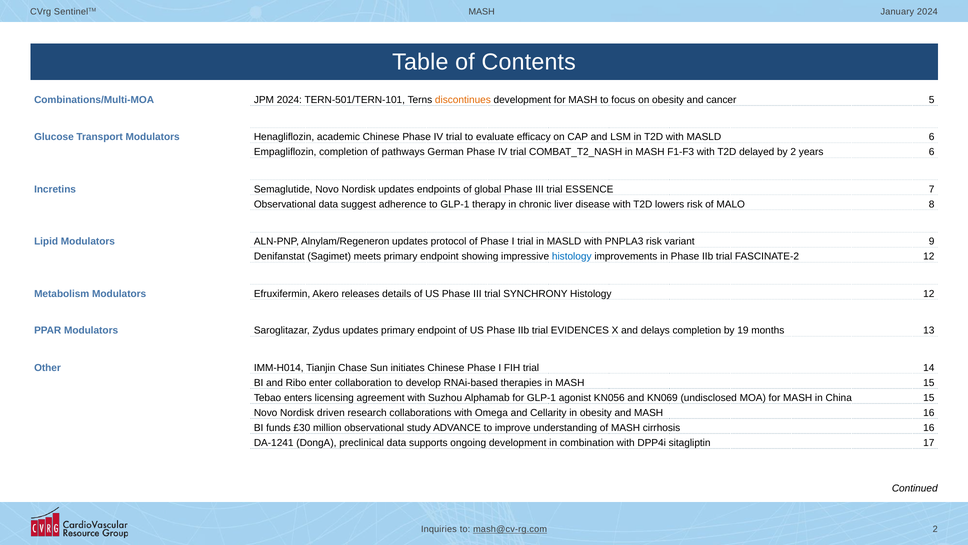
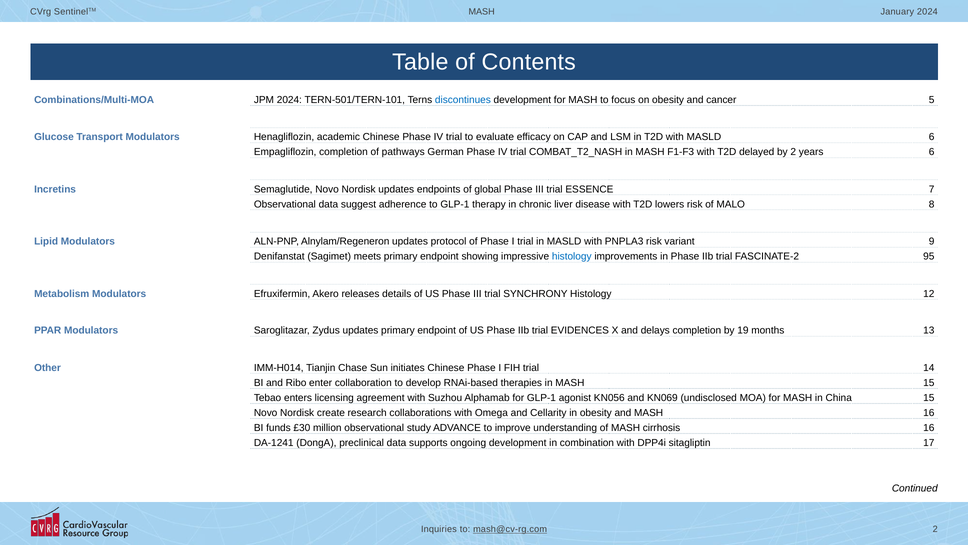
discontinues colour: orange -> blue (463, 100)
FASCINATE-2 12: 12 -> 95 (929, 256)
driven: driven -> create (331, 413)
